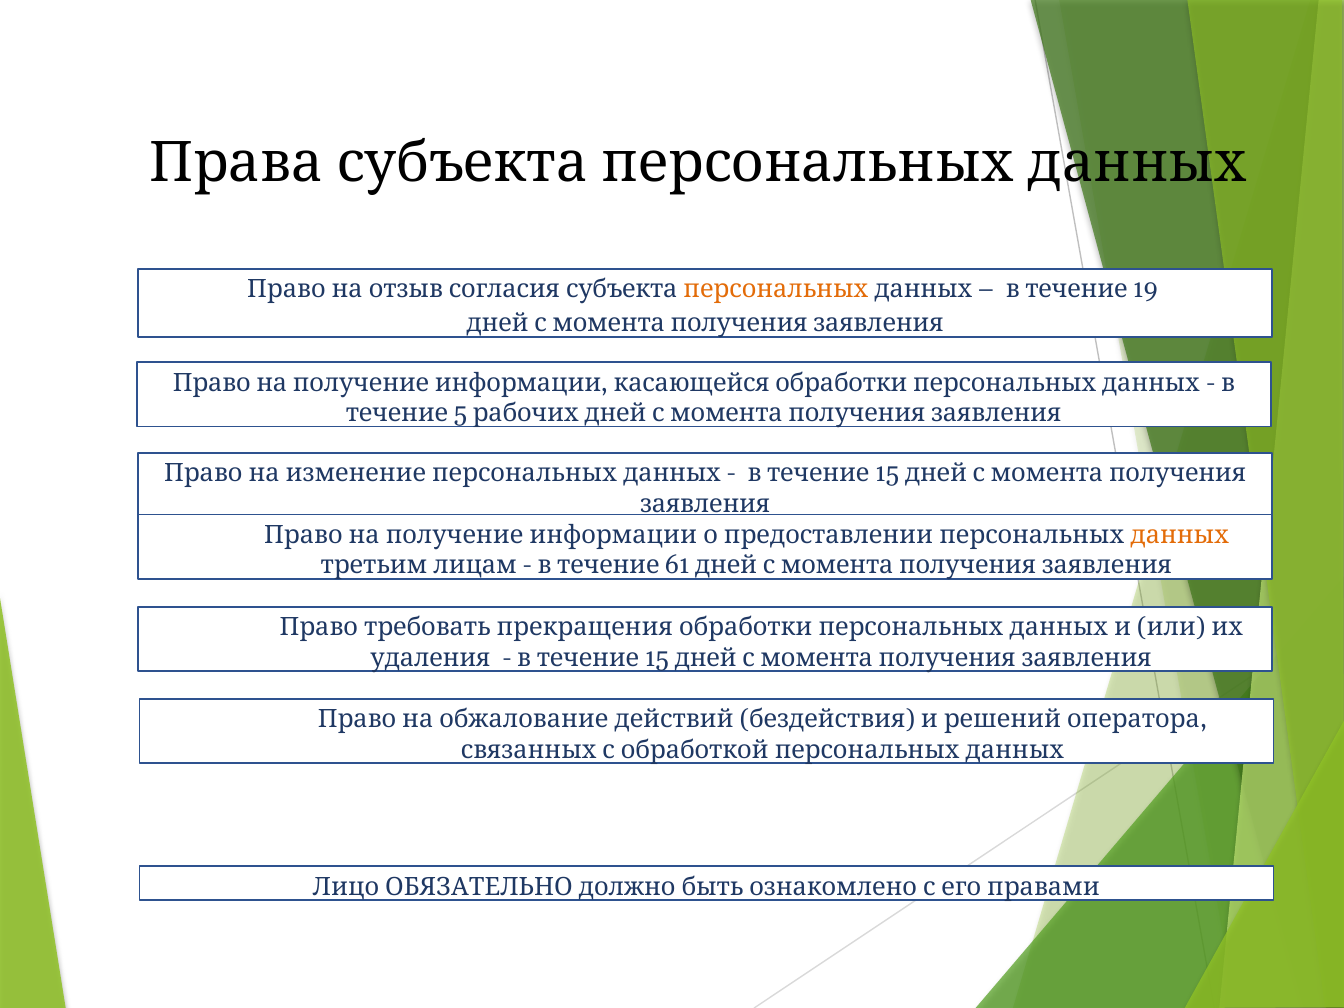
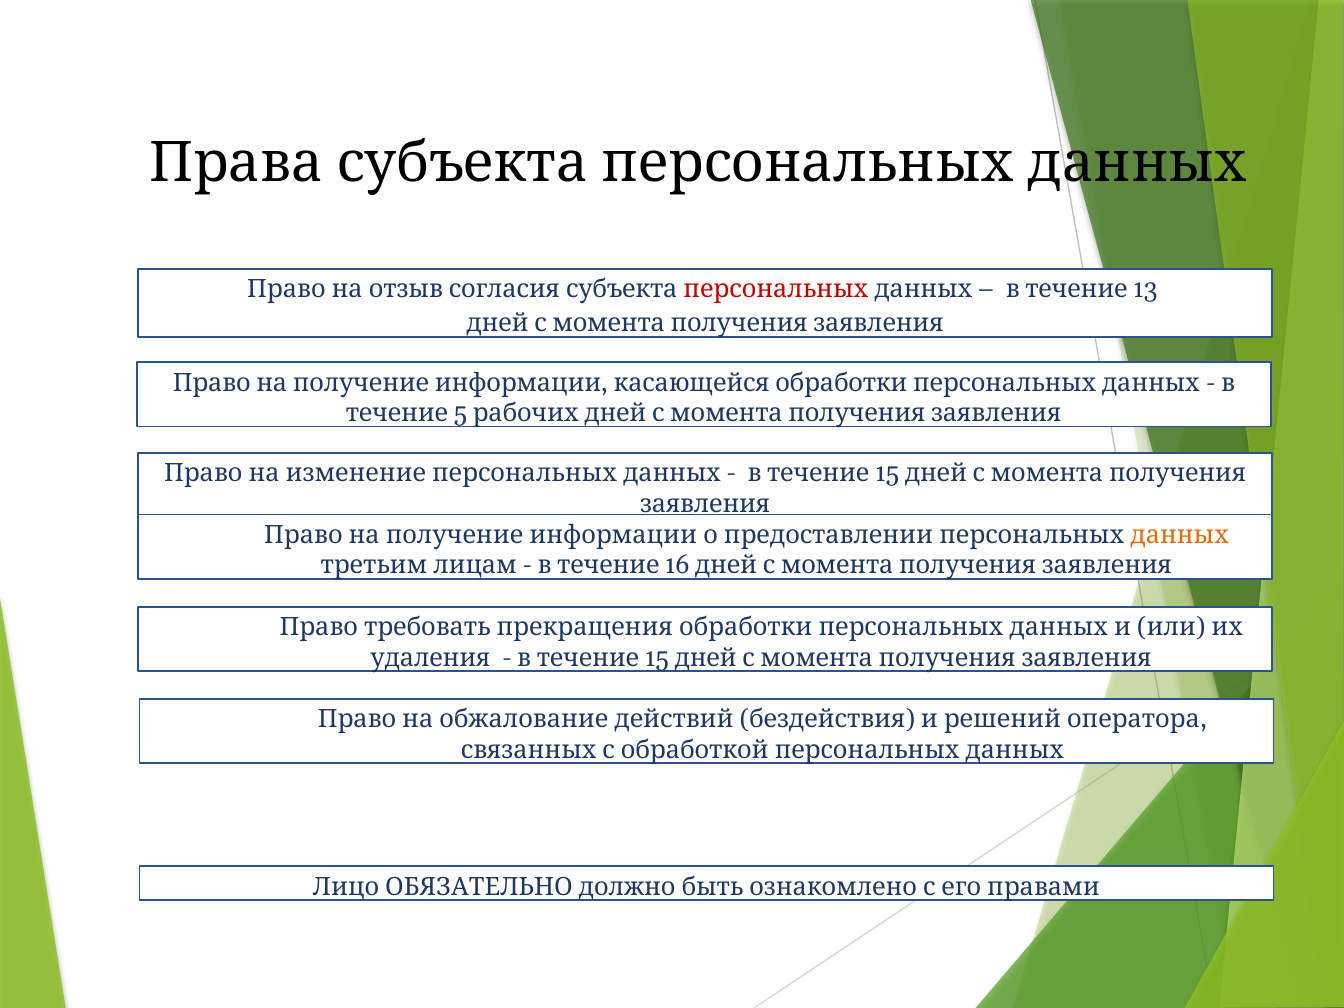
персональных colour: orange -> red (776, 289)
19: 19 -> 13 (1145, 289)
61: 61 -> 16 (677, 565)
